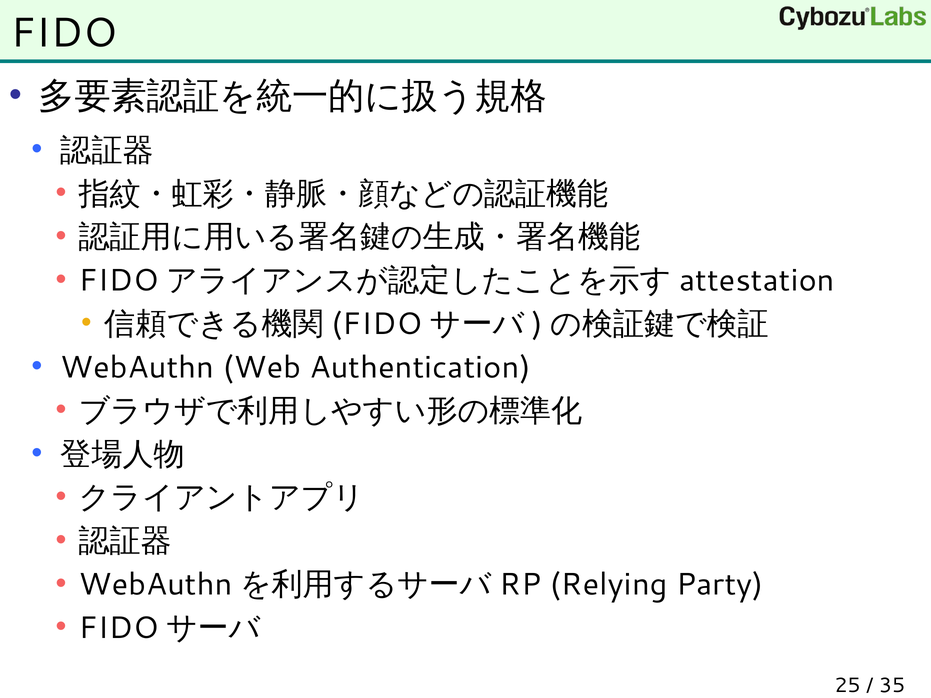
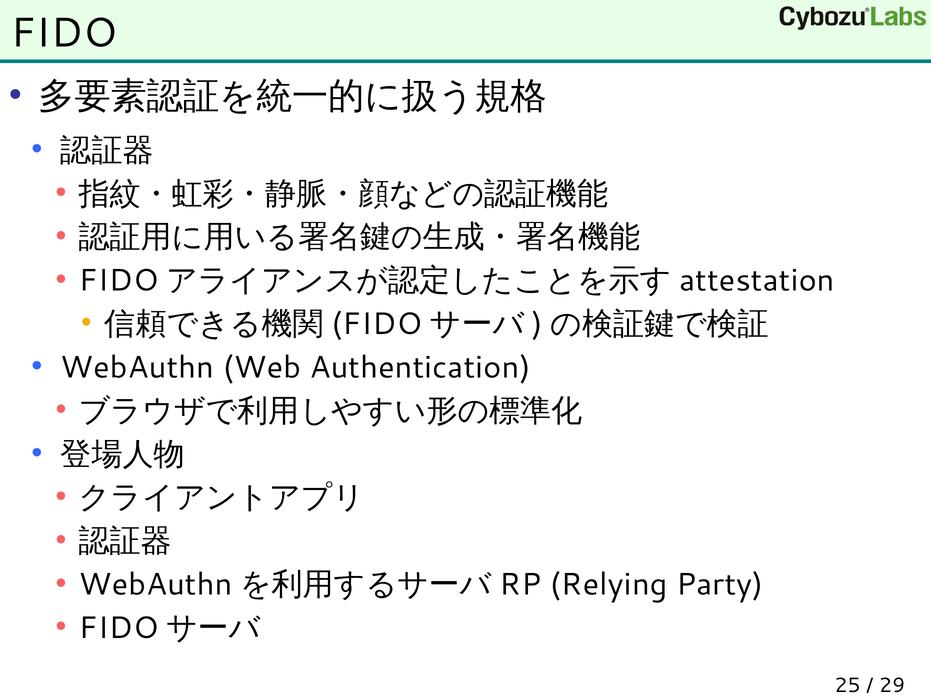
35: 35 -> 29 (892, 686)
